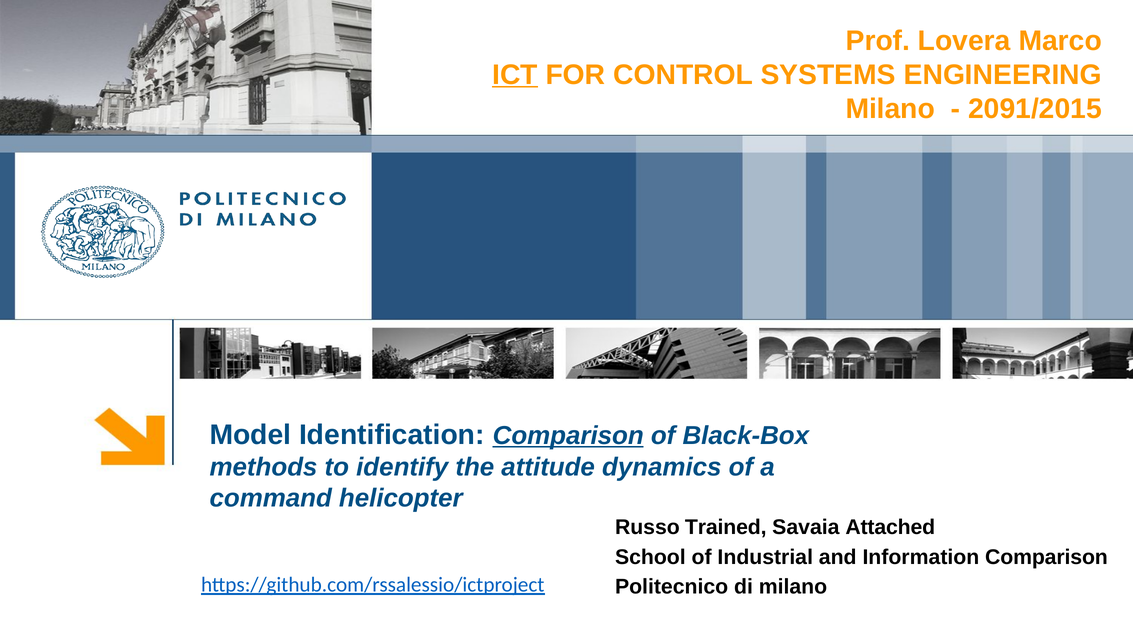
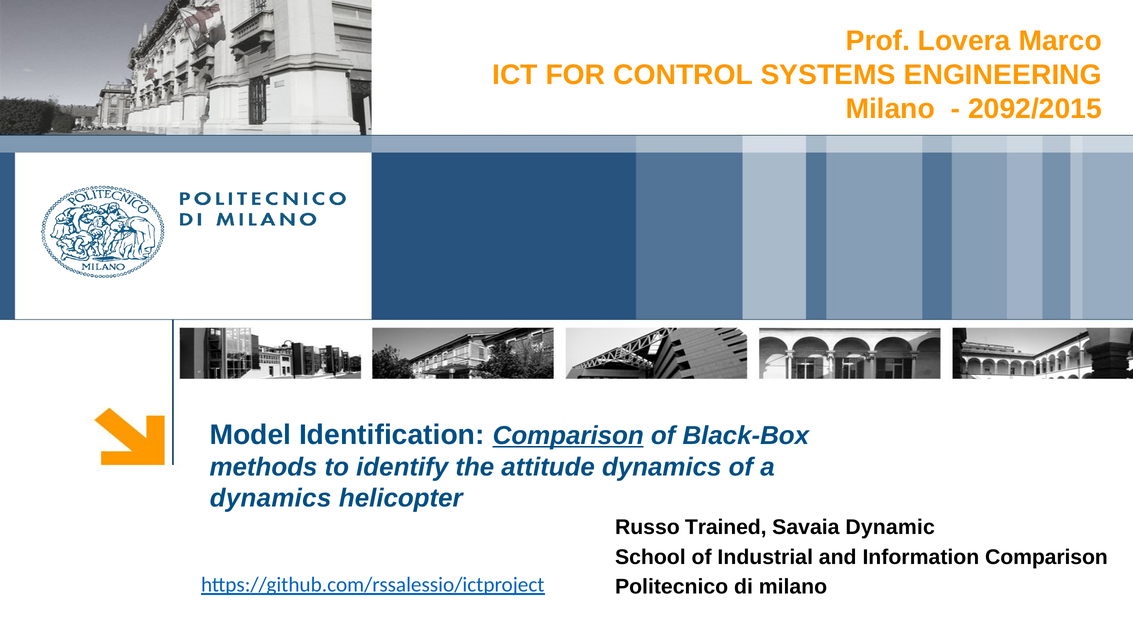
ICT underline: present -> none (515, 75)
2091/2015: 2091/2015 -> 2092/2015 (1035, 109)
command: command -> dynamics (271, 499)
Attached: Attached -> Dynamic (890, 528)
